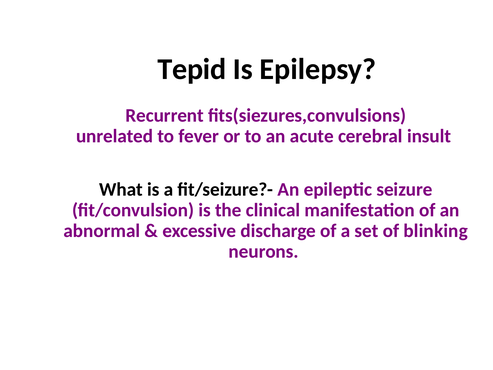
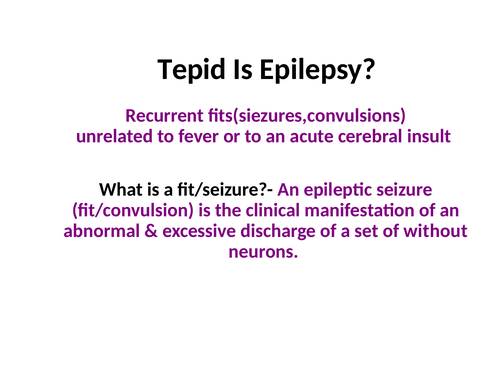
blinking: blinking -> without (436, 231)
